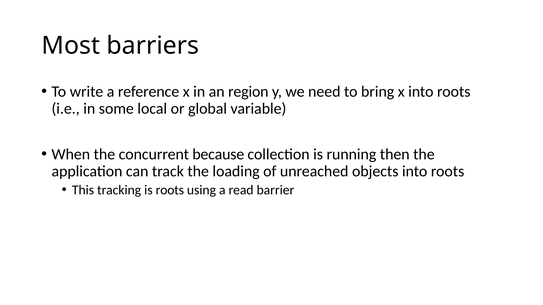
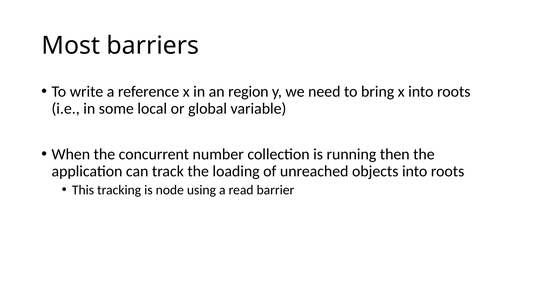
because: because -> number (218, 154)
is roots: roots -> node (170, 190)
